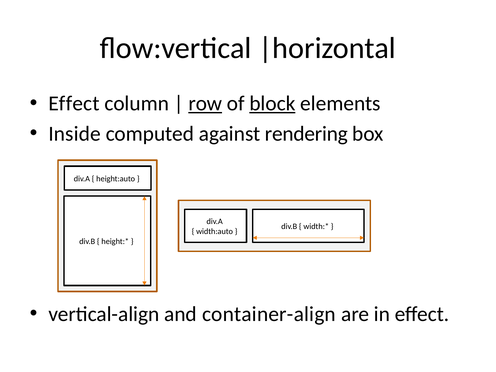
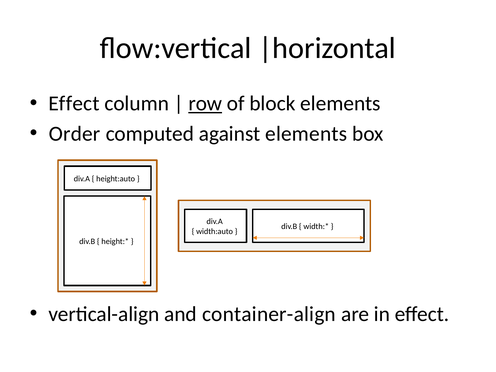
block underline: present -> none (272, 104)
Inside: Inside -> Order (75, 134)
against rendering: rendering -> elements (306, 134)
